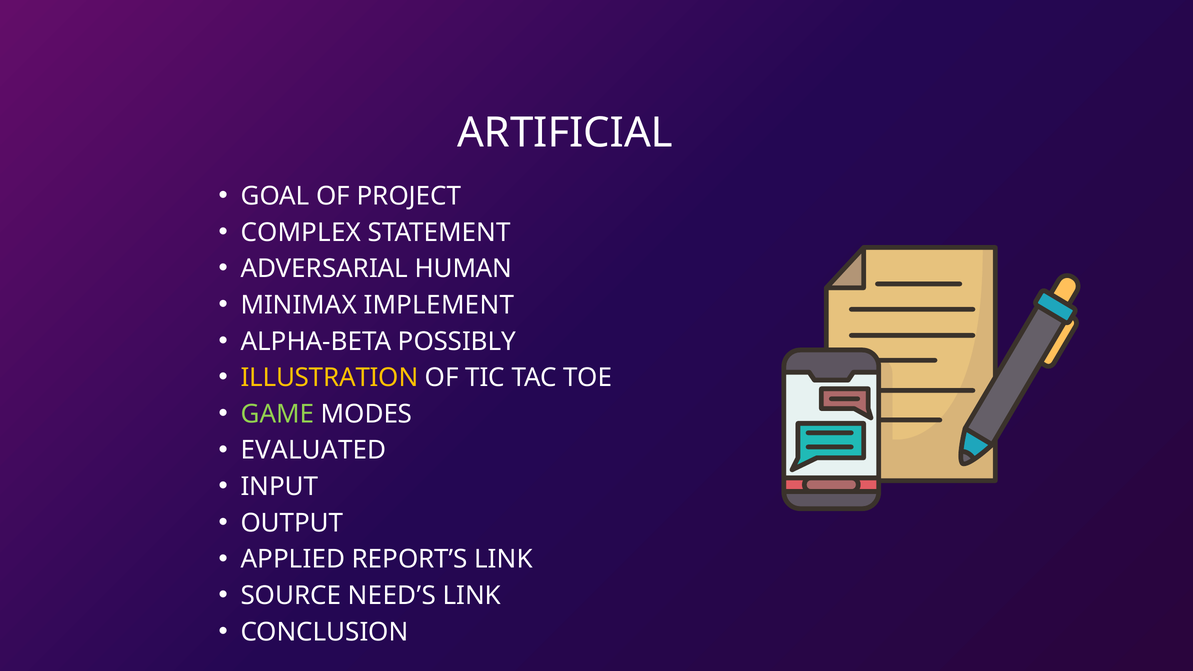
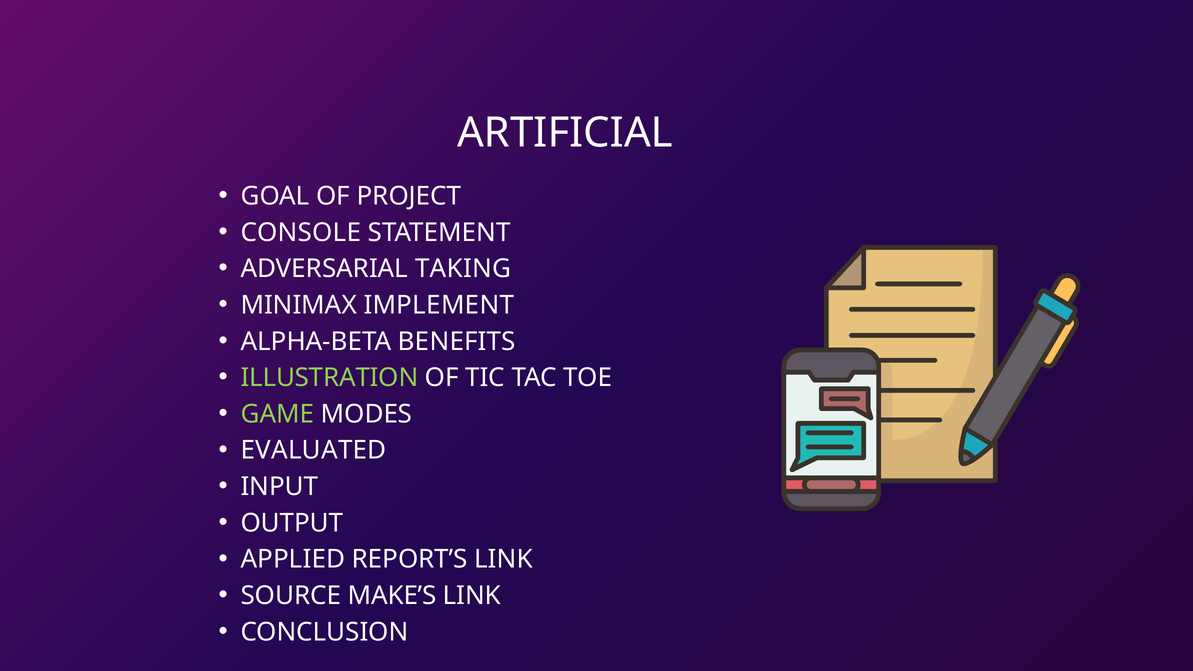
COMPLEX: COMPLEX -> CONSOLE (301, 232)
HUMAN: HUMAN -> TAKING (463, 269)
POSSIBLY: POSSIBLY -> BENEFITS (457, 341)
ILLUSTRATION colour: yellow -> light green (329, 378)
NEED’S: NEED’S -> MAKE’S (392, 596)
